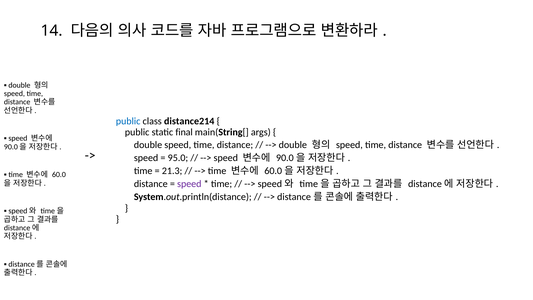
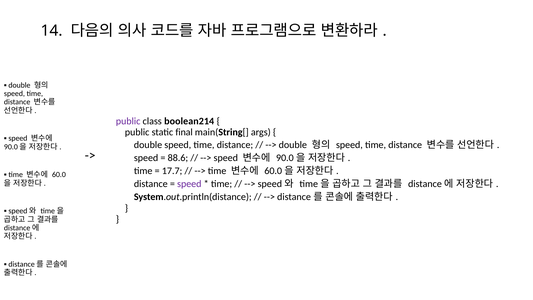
public colour: blue -> purple (128, 121)
distance214: distance214 -> boolean214 (189, 121)
95.0: 95.0 -> 88.6 (178, 158)
21.3: 21.3 -> 17.7 (172, 171)
